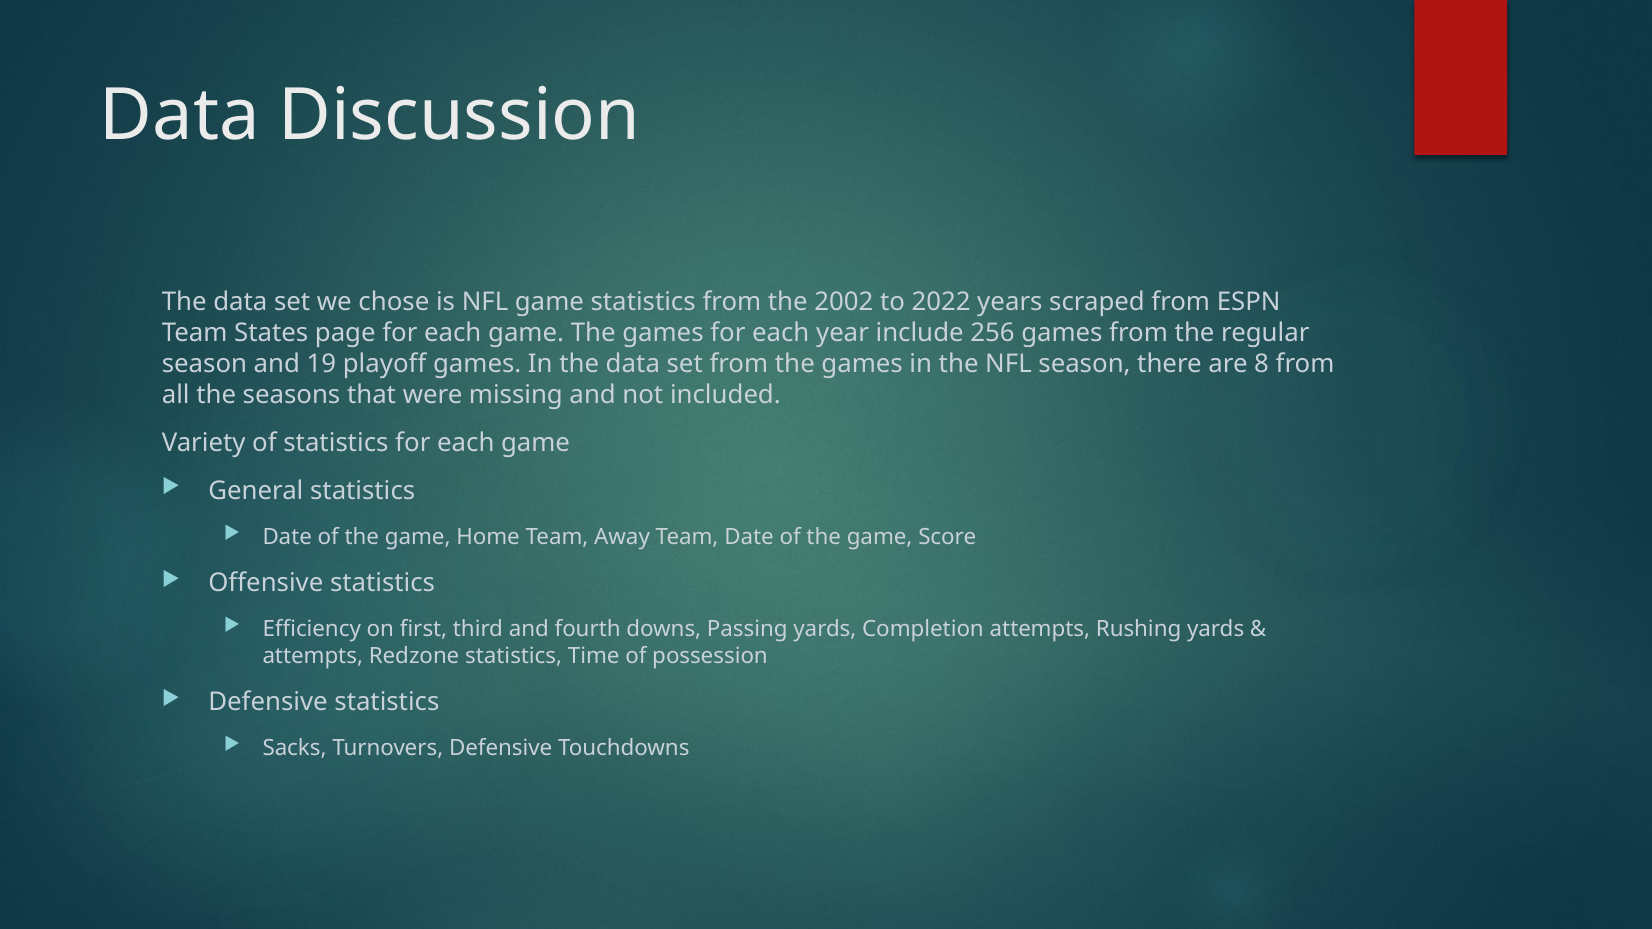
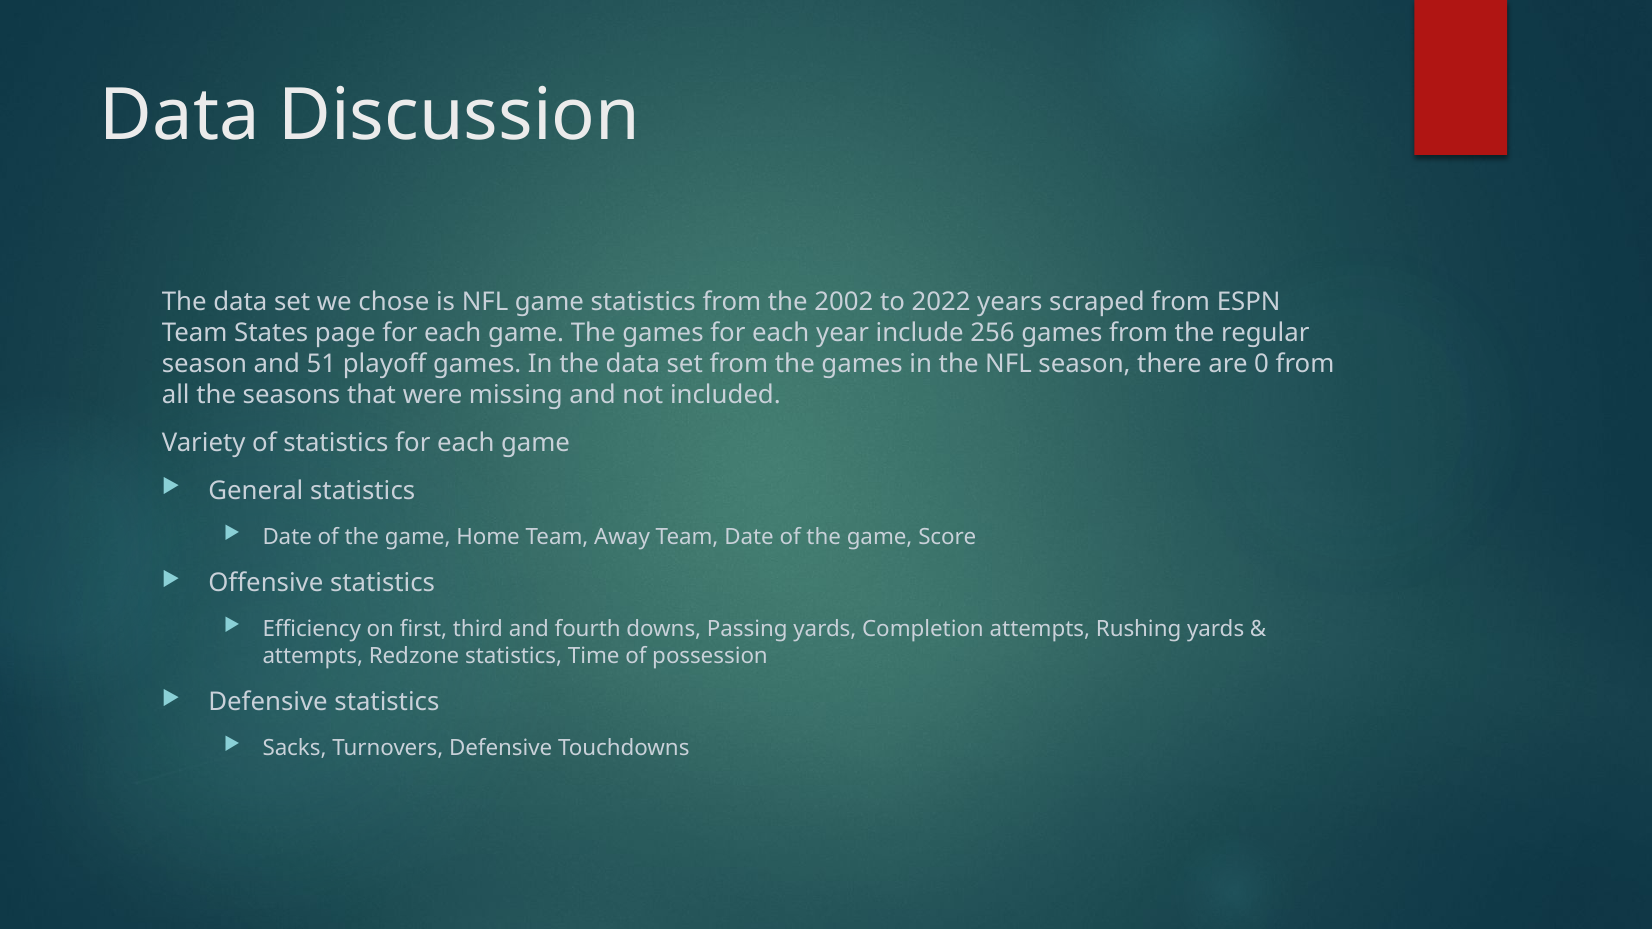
19: 19 -> 51 (321, 364)
8: 8 -> 0 (1262, 364)
